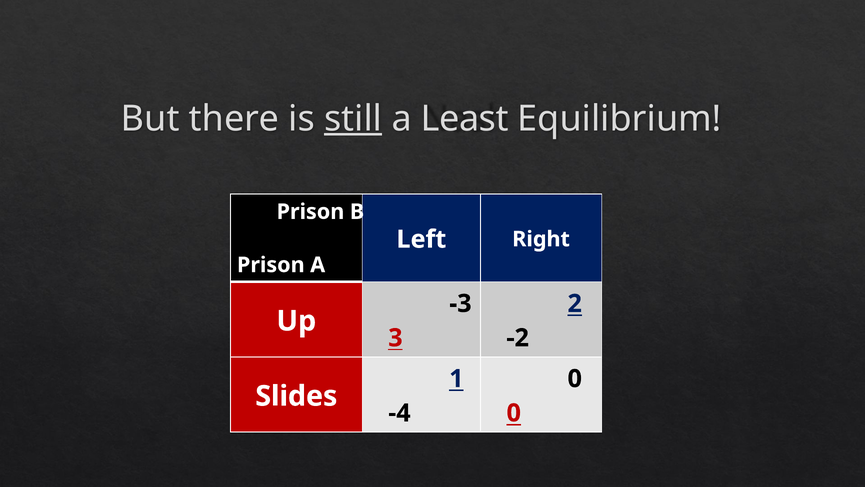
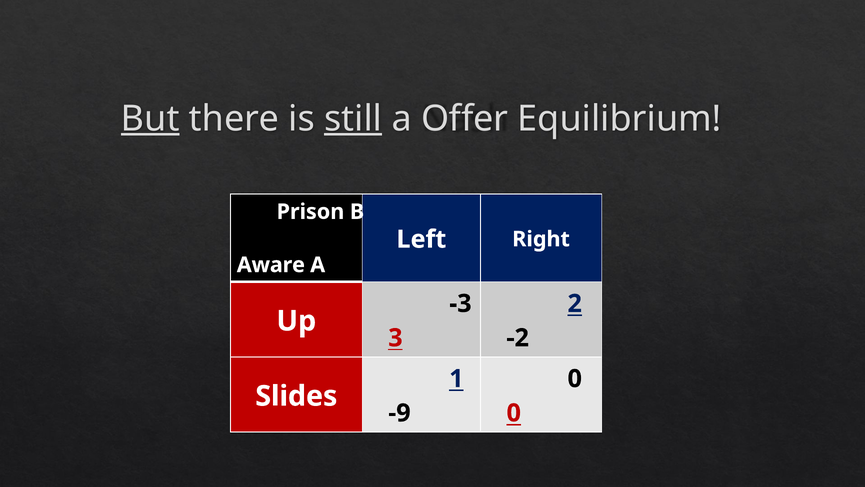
But underline: none -> present (150, 119)
Least: Least -> Offer (465, 119)
Prison: Prison -> Aware (271, 265)
-4: -4 -> -9 (399, 413)
